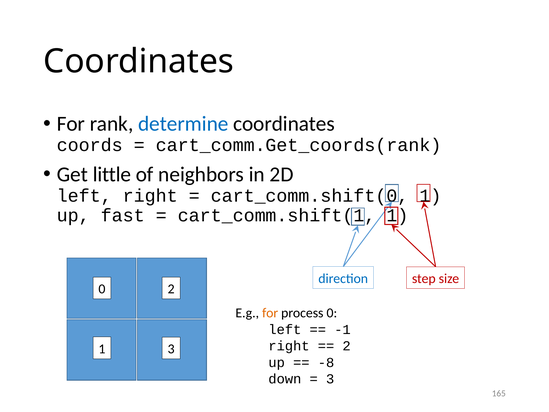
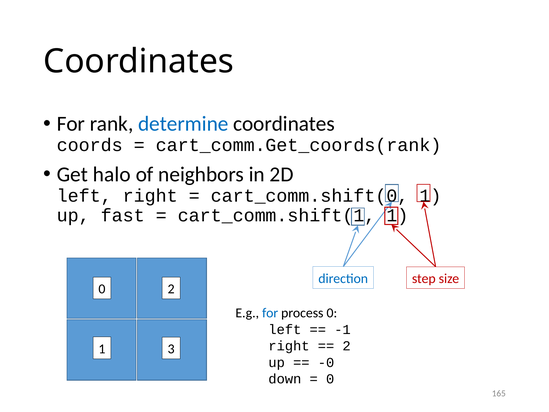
little: little -> halo (112, 174)
for colour: orange -> blue (270, 313)
-8: -8 -> -0 (326, 362)
3: 3 -> 0 (330, 379)
